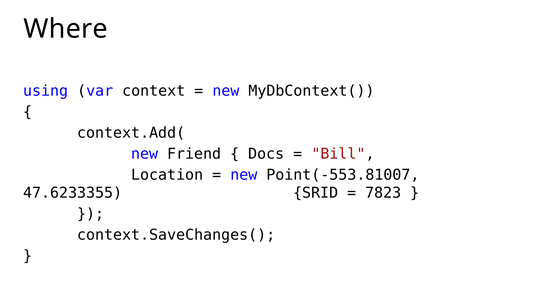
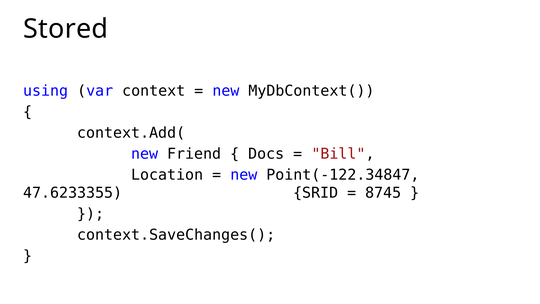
Where: Where -> Stored (66, 29)
Point(-553.81007: Point(-553.81007 -> Point(-122.34847 (343, 175)
7823: 7823 -> 8745 (383, 193)
